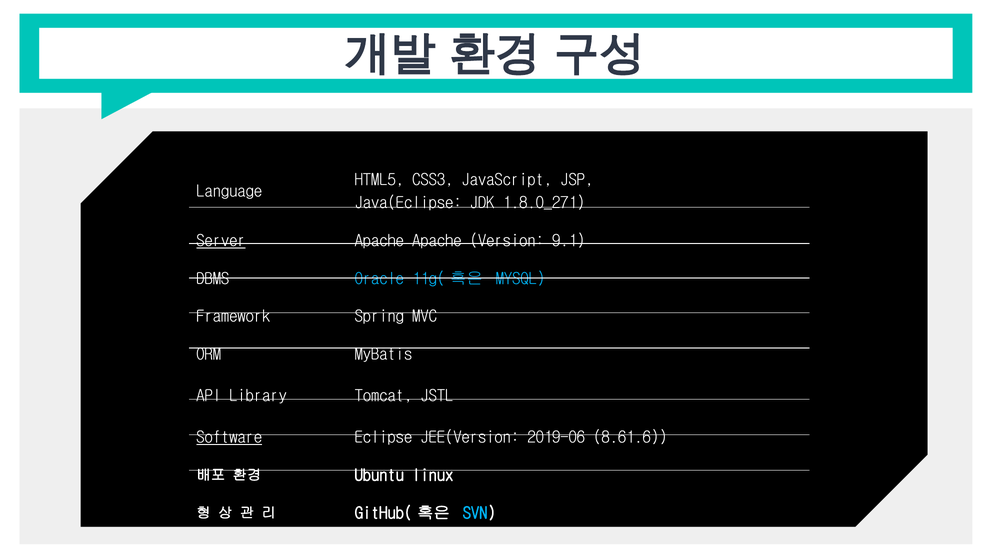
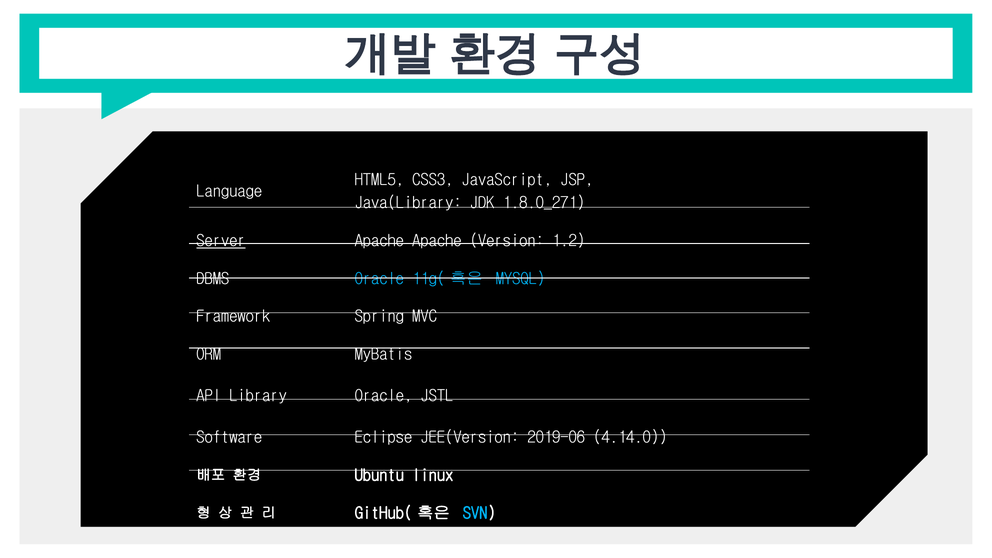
Java(Eclipse: Java(Eclipse -> Java(Library (408, 203)
9.1: 9.1 -> 1.2 (569, 241)
Library Tomcat: Tomcat -> Oracle (383, 396)
Software underline: present -> none (229, 437)
8.61.6: 8.61.6 -> 4.14.0 (630, 437)
